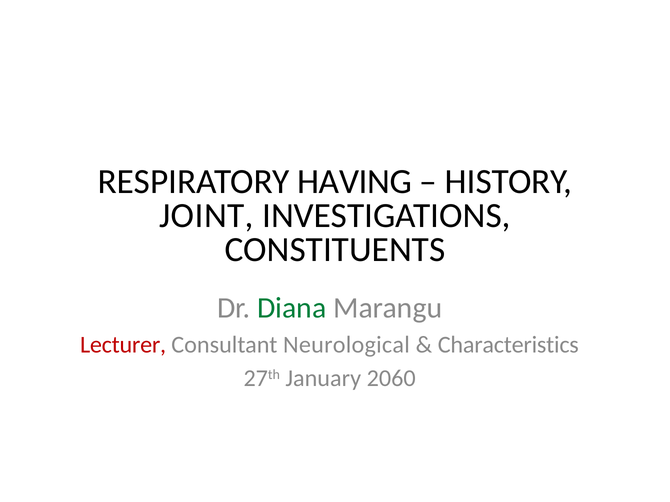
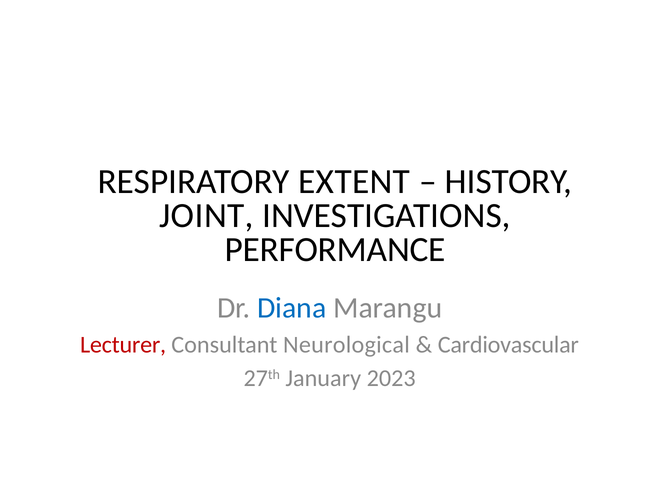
HAVING: HAVING -> EXTENT (354, 182)
CONSTITUENTS: CONSTITUENTS -> PERFORMANCE (335, 250)
Diana colour: green -> blue (292, 308)
Characteristics: Characteristics -> Cardiovascular (508, 345)
2060: 2060 -> 2023 (391, 379)
